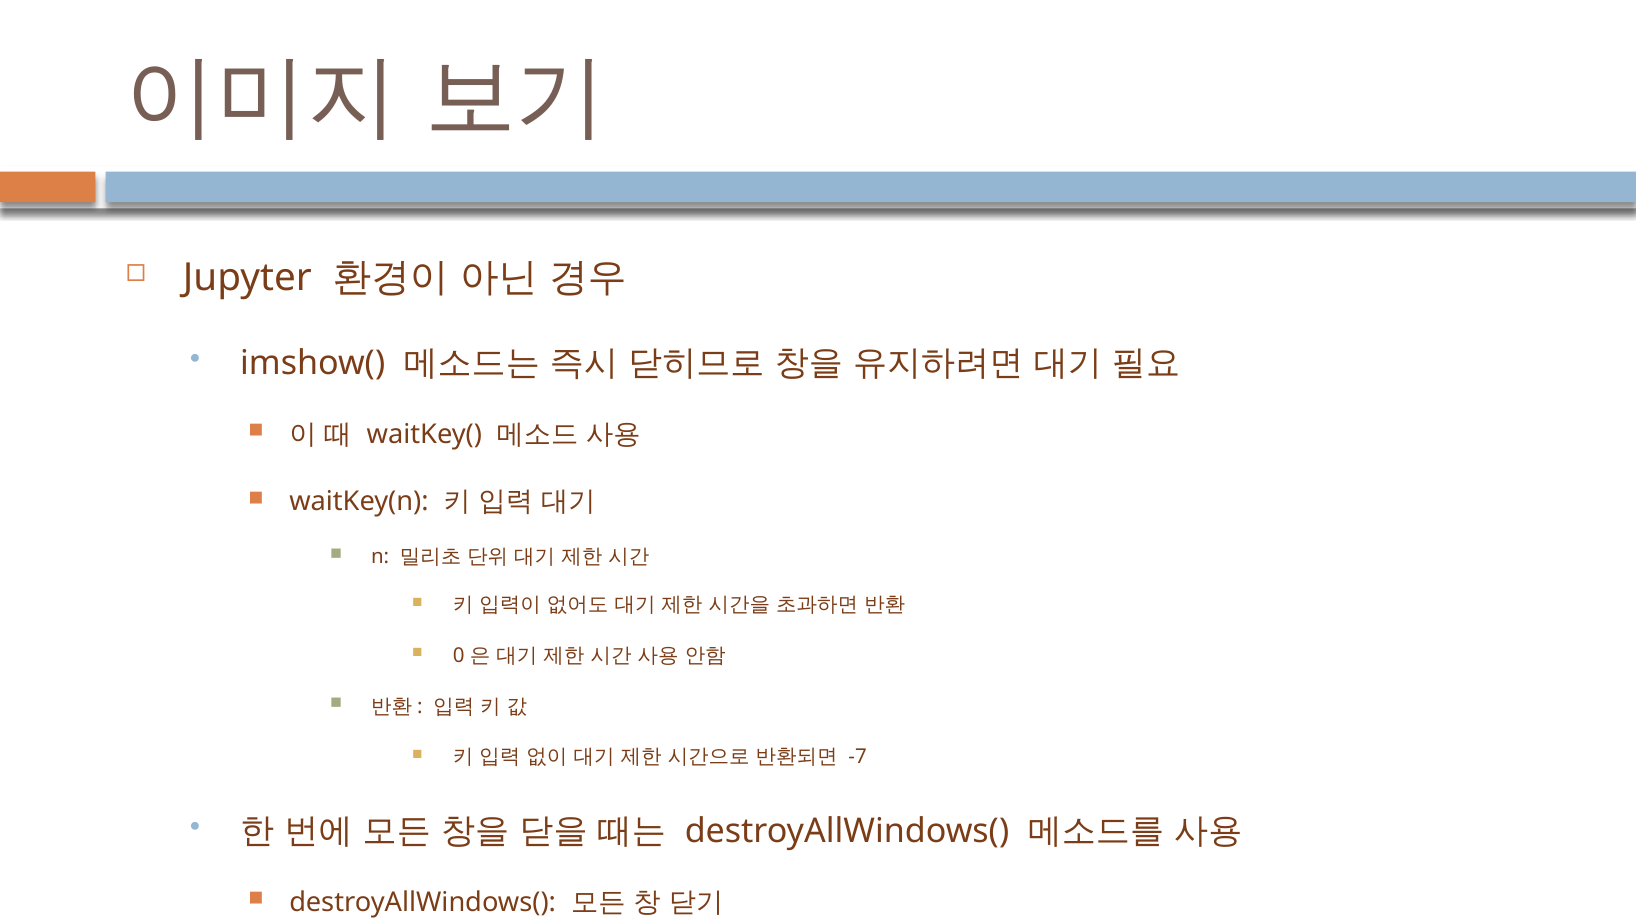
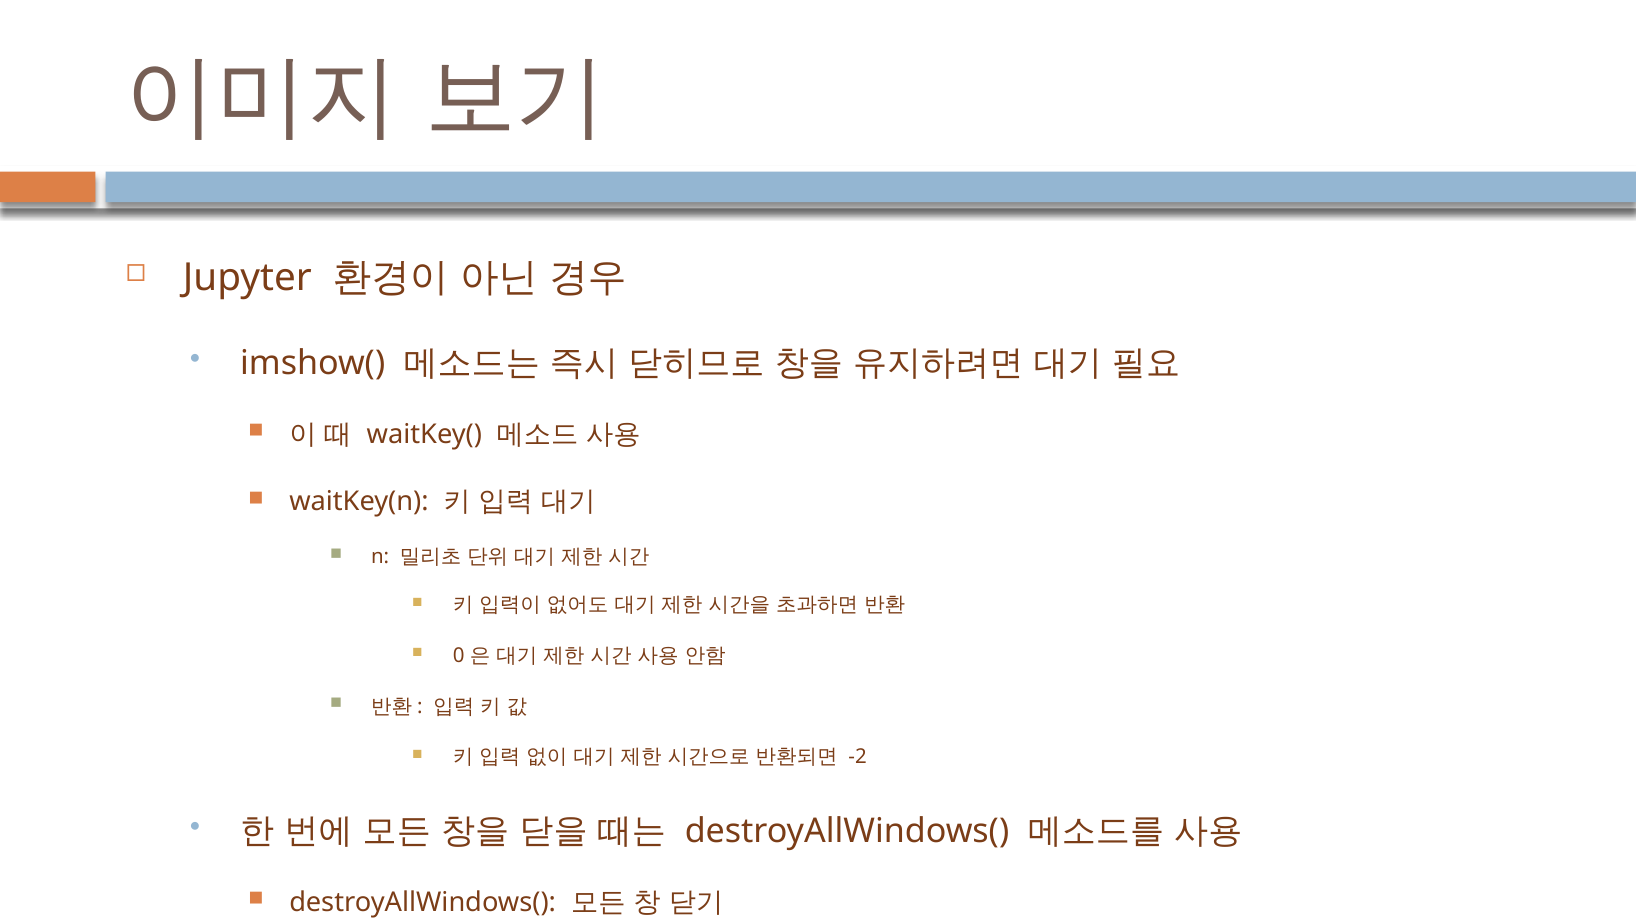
-7: -7 -> -2 (858, 757)
